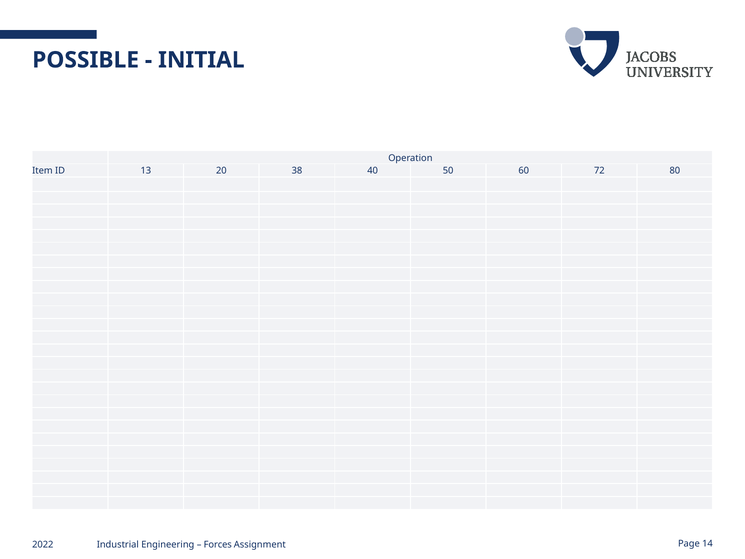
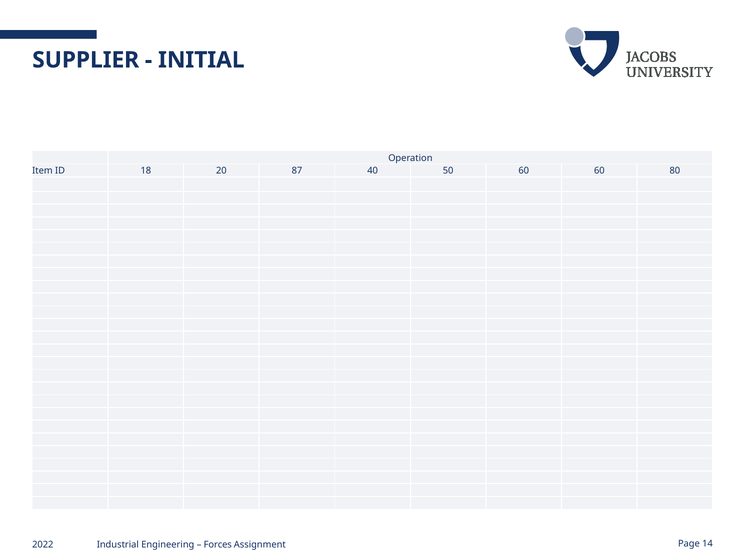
POSSIBLE: POSSIBLE -> SUPPLIER (86, 60)
13: 13 -> 18 (146, 171)
38: 38 -> 87 (297, 171)
60 72: 72 -> 60 (599, 171)
